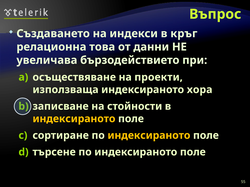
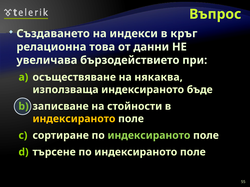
проекти: проекти -> някаква (159, 77)
хора: хора -> бъде (200, 90)
индексираното colour: yellow -> light green (149, 136)
